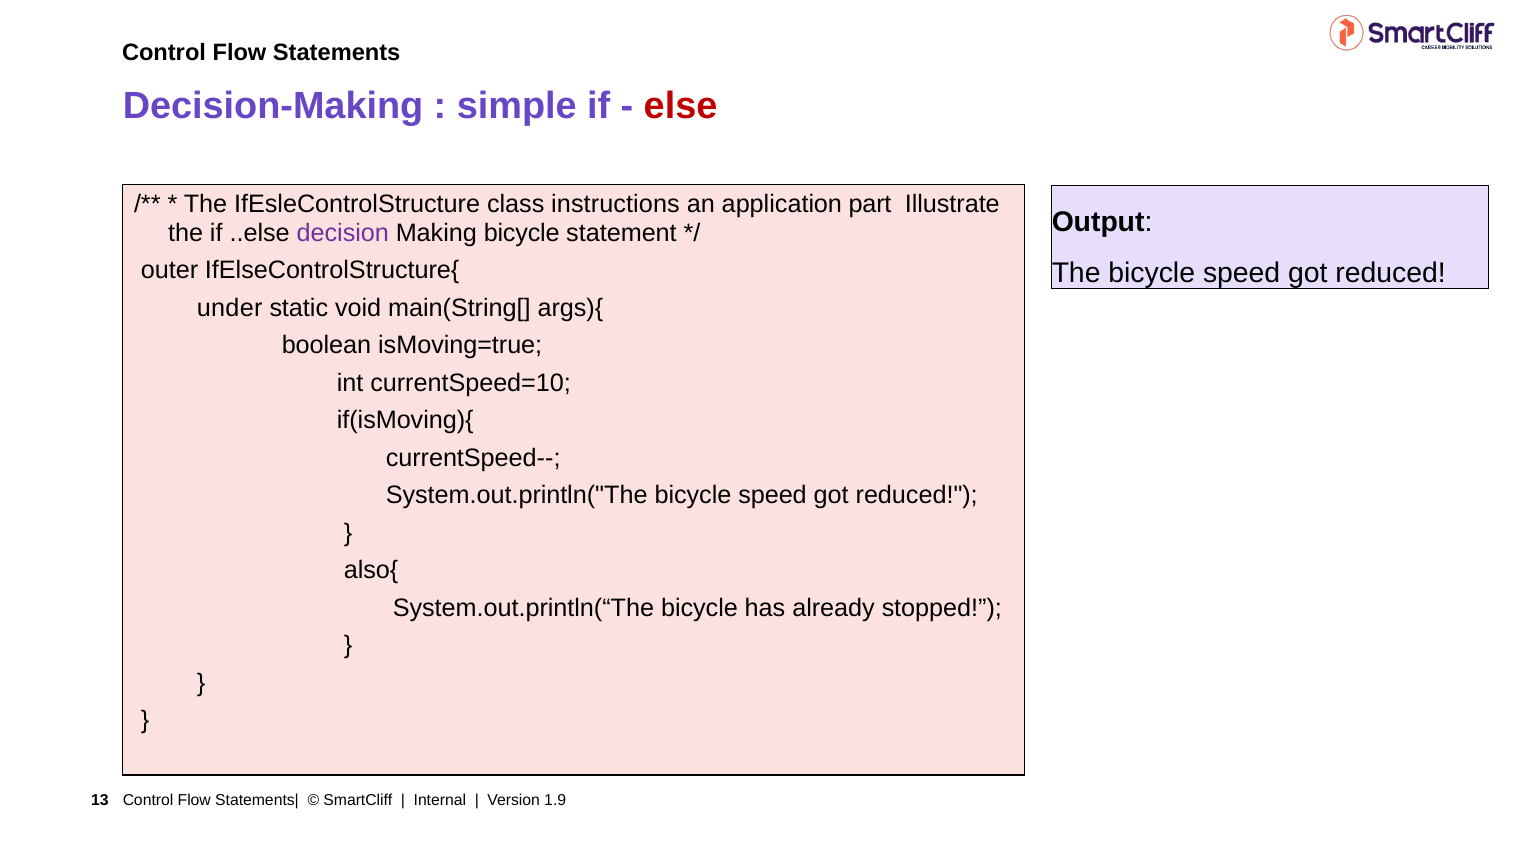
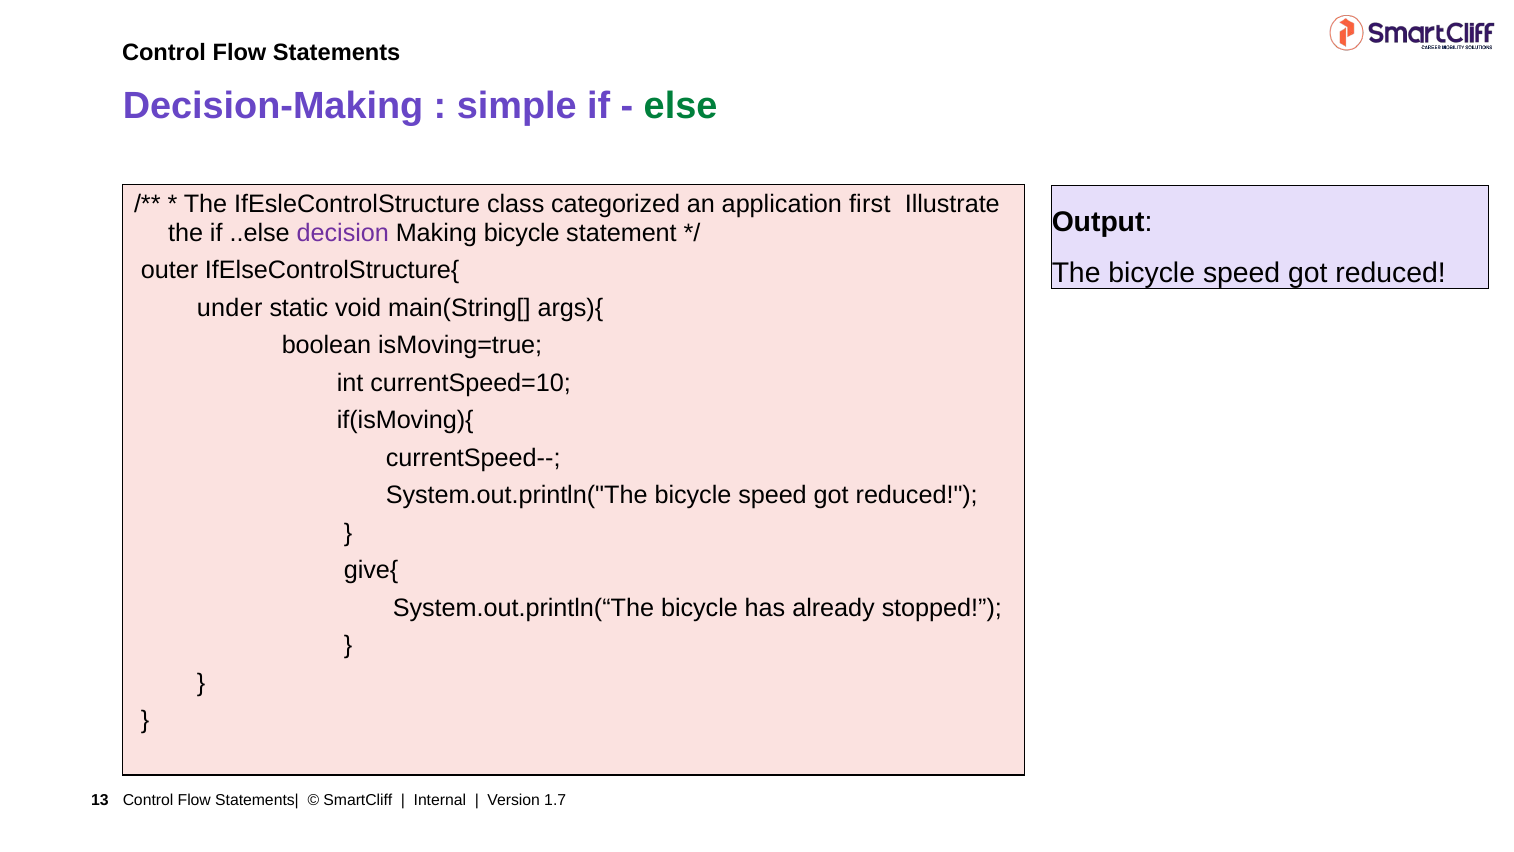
else colour: red -> green (681, 106)
instructions: instructions -> categorized (616, 205)
part: part -> first (870, 205)
also{: also{ -> give{ (371, 570)
1.9: 1.9 -> 1.7 (555, 800)
